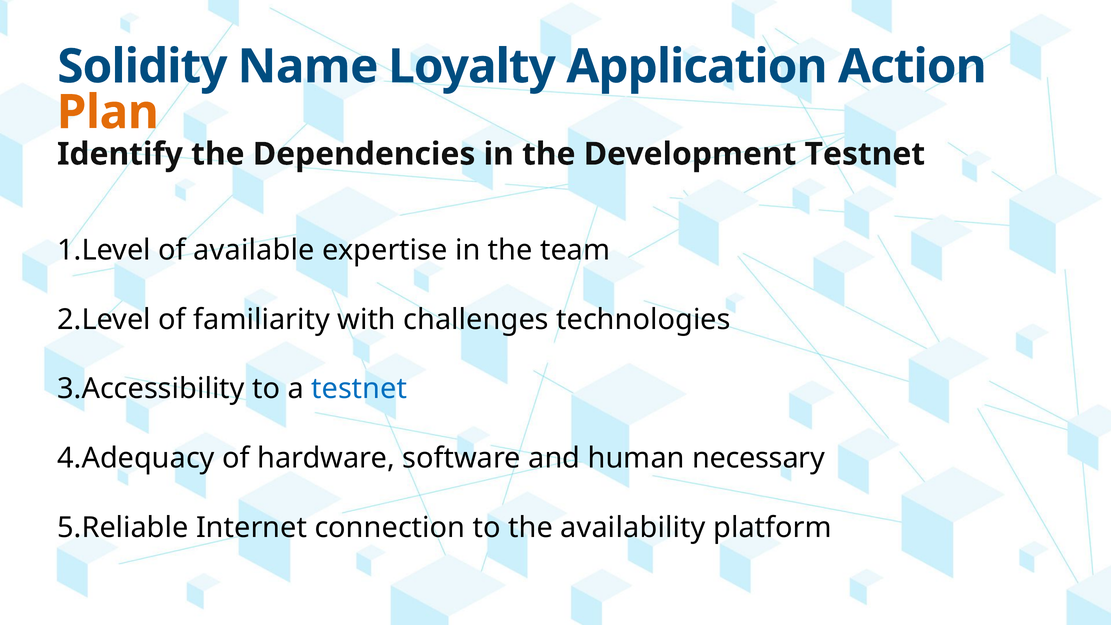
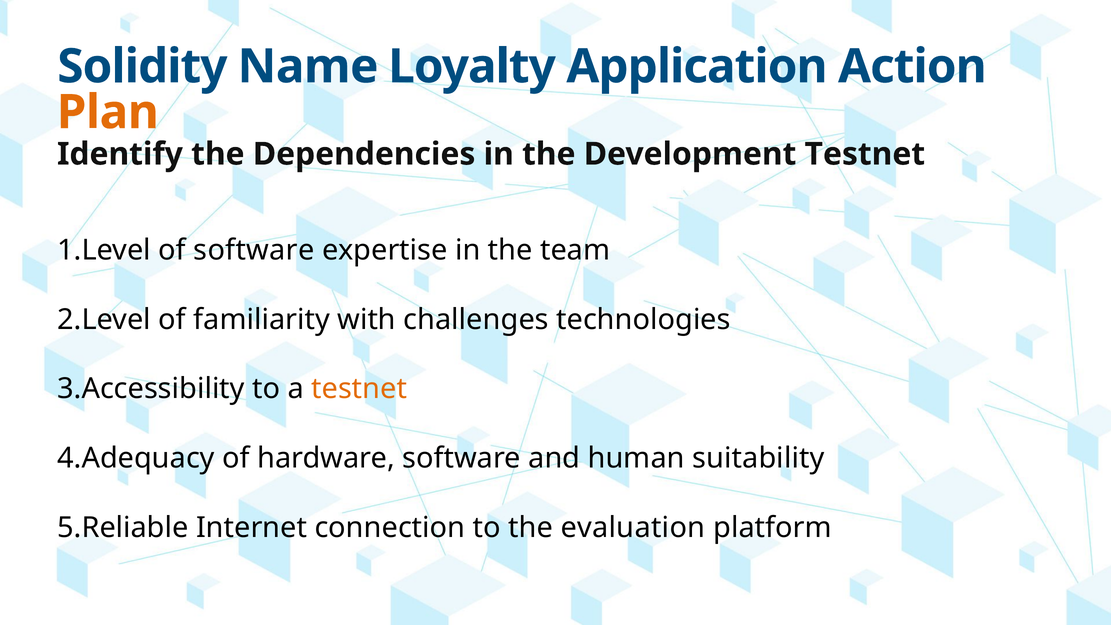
of available: available -> software (254, 250)
testnet colour: blue -> orange (359, 389)
necessary: necessary -> suitability (758, 458)
availability: availability -> evaluation (633, 528)
